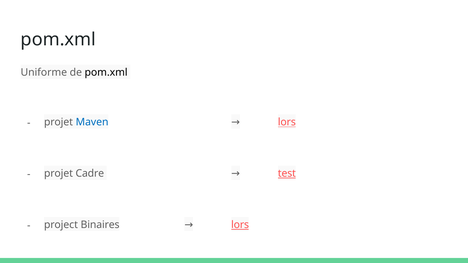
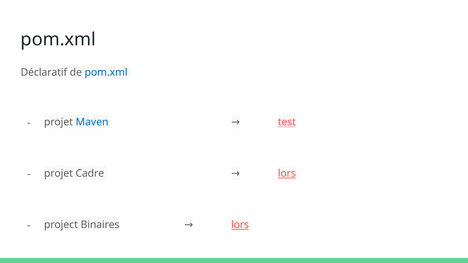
Uniforme: Uniforme -> Déclaratif (44, 72)
pom.xml colour: black -> blue (106, 72)
lors: lors -> test (287, 122)
test: test -> lors (287, 174)
